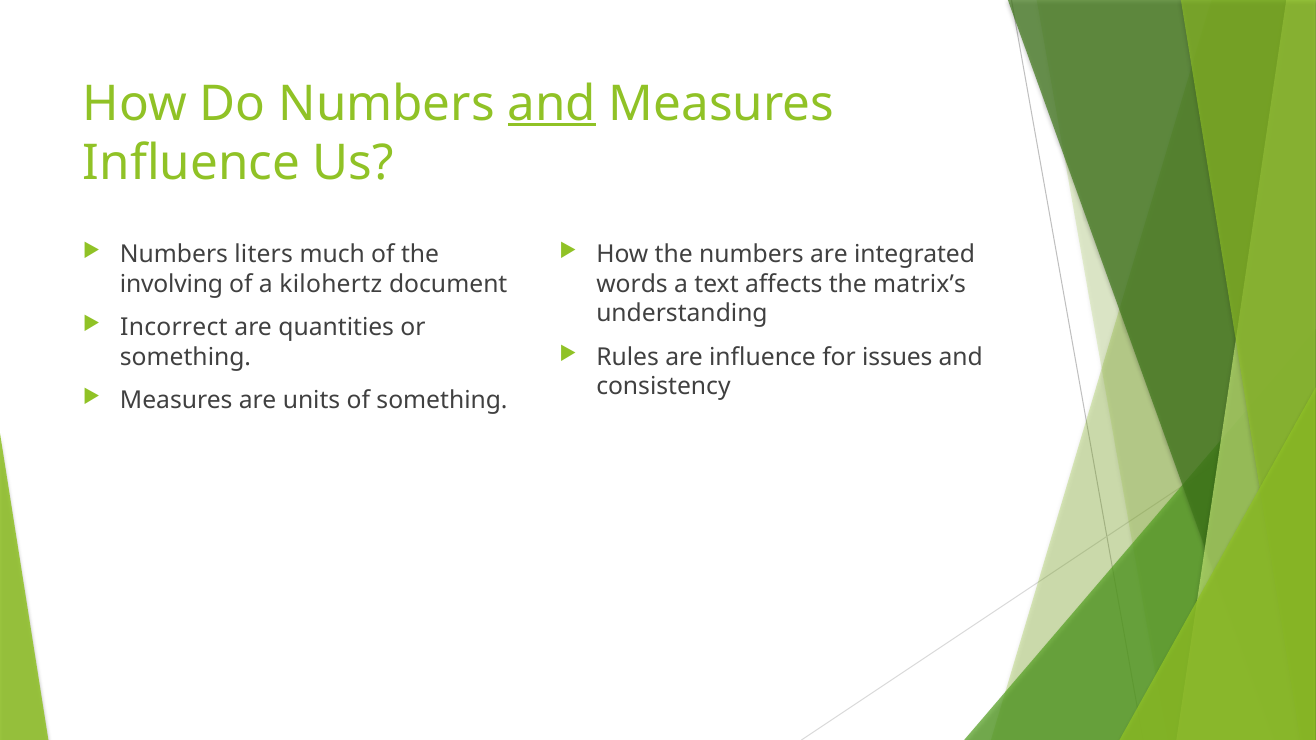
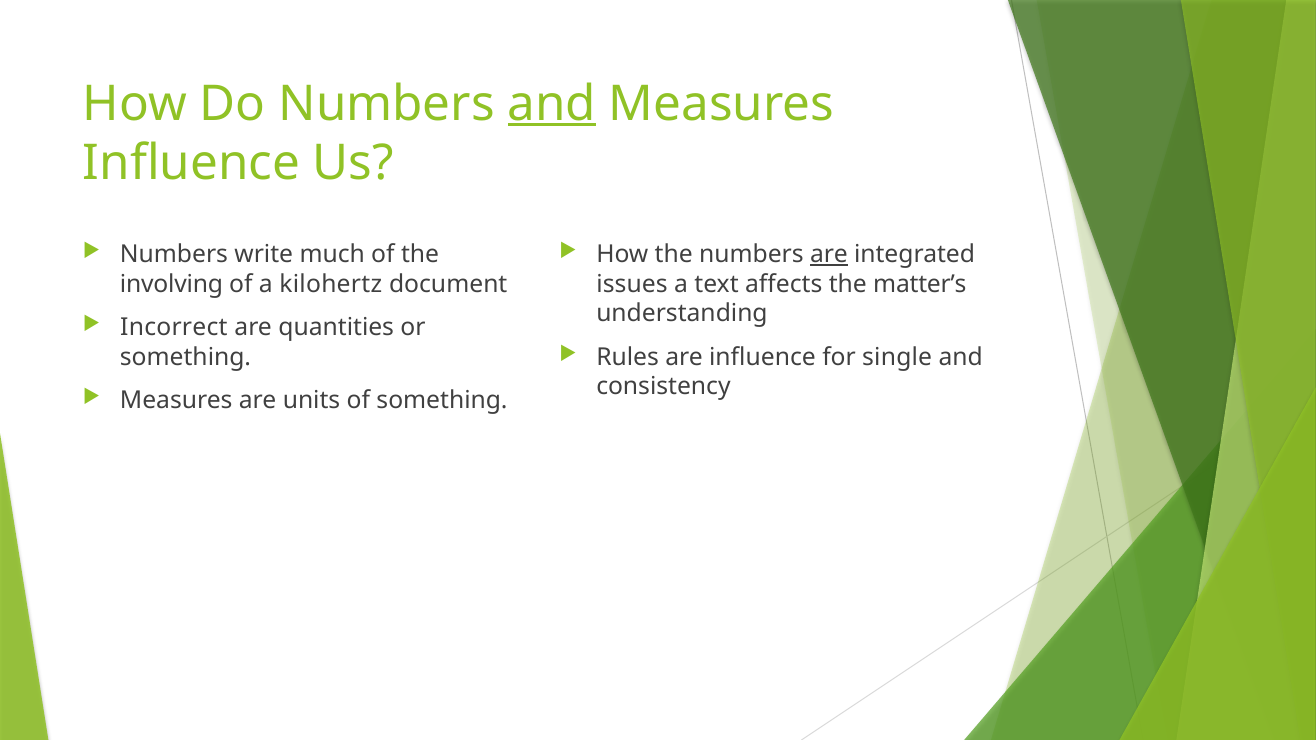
liters: liters -> write (264, 255)
are underline: none -> present (829, 255)
words: words -> issues (632, 284)
matrix’s: matrix’s -> matter’s (920, 284)
issues: issues -> single (897, 357)
